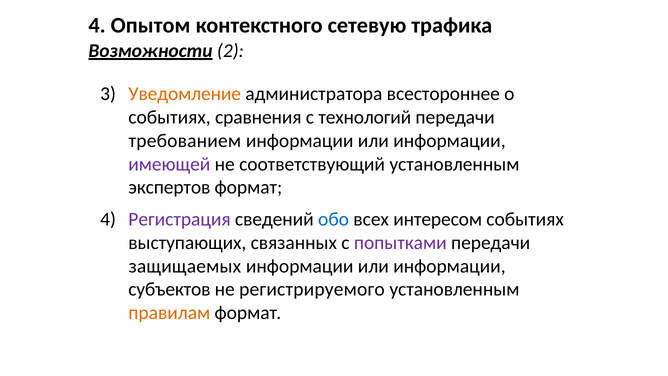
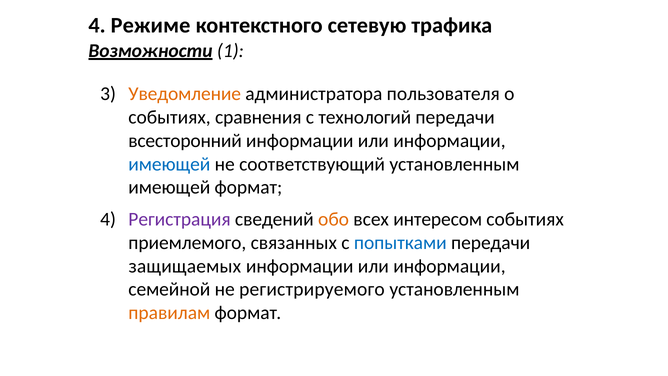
Опытом: Опытом -> Режиме (151, 25)
2: 2 -> 1 (230, 51)
всестороннее: всестороннее -> пользователя (443, 94)
требованием: требованием -> всесторонний (185, 141)
имеющей colour: purple -> blue (169, 164)
экспертов: экспертов -> имеющей (169, 187)
обо colour: blue -> orange (334, 219)
выступающих: выступающих -> приемлемого (187, 243)
попытками colour: purple -> blue (400, 243)
субъектов: субъектов -> семейной (169, 289)
